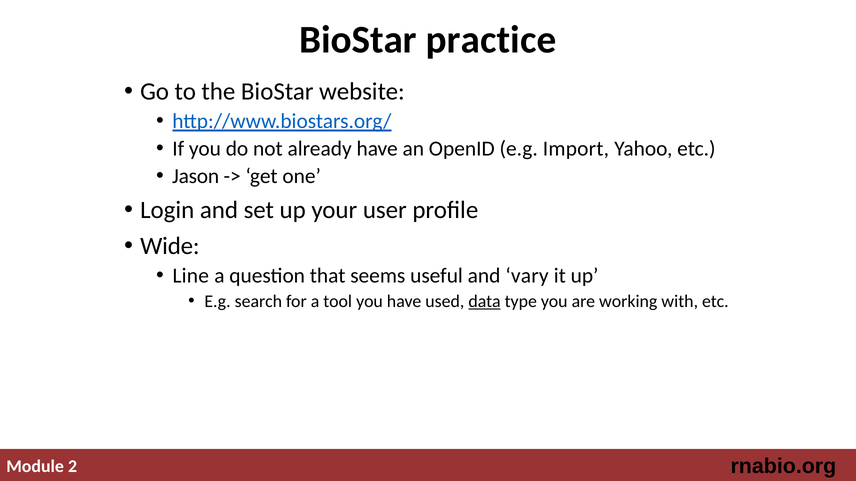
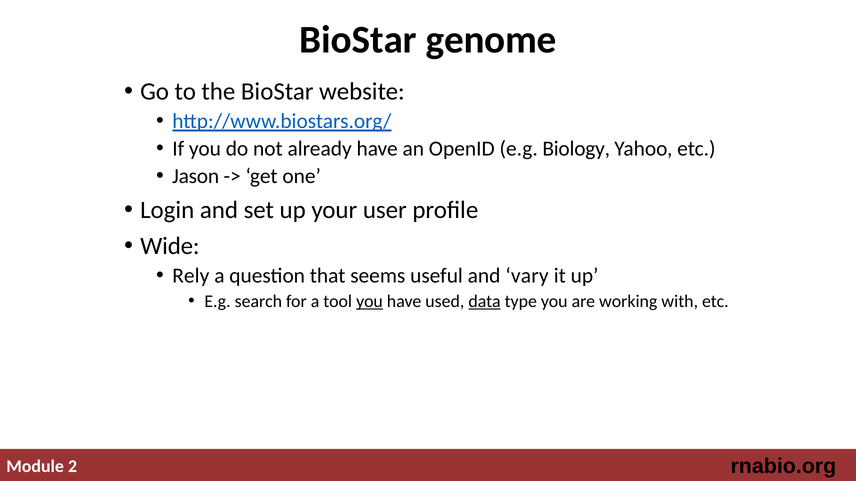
practice: practice -> genome (491, 40)
Import: Import -> Biology (576, 149)
Line: Line -> Rely (191, 276)
you underline: none -> present (370, 301)
